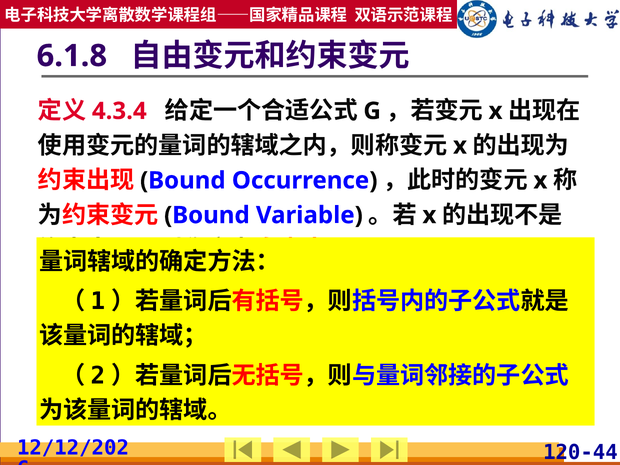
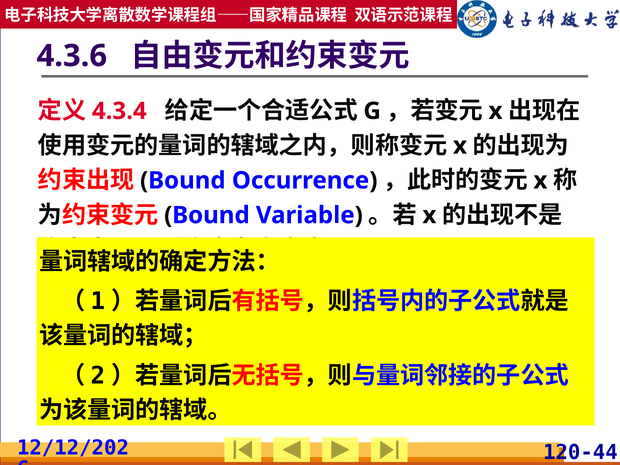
6.1.8: 6.1.8 -> 4.3.6 (72, 56)
